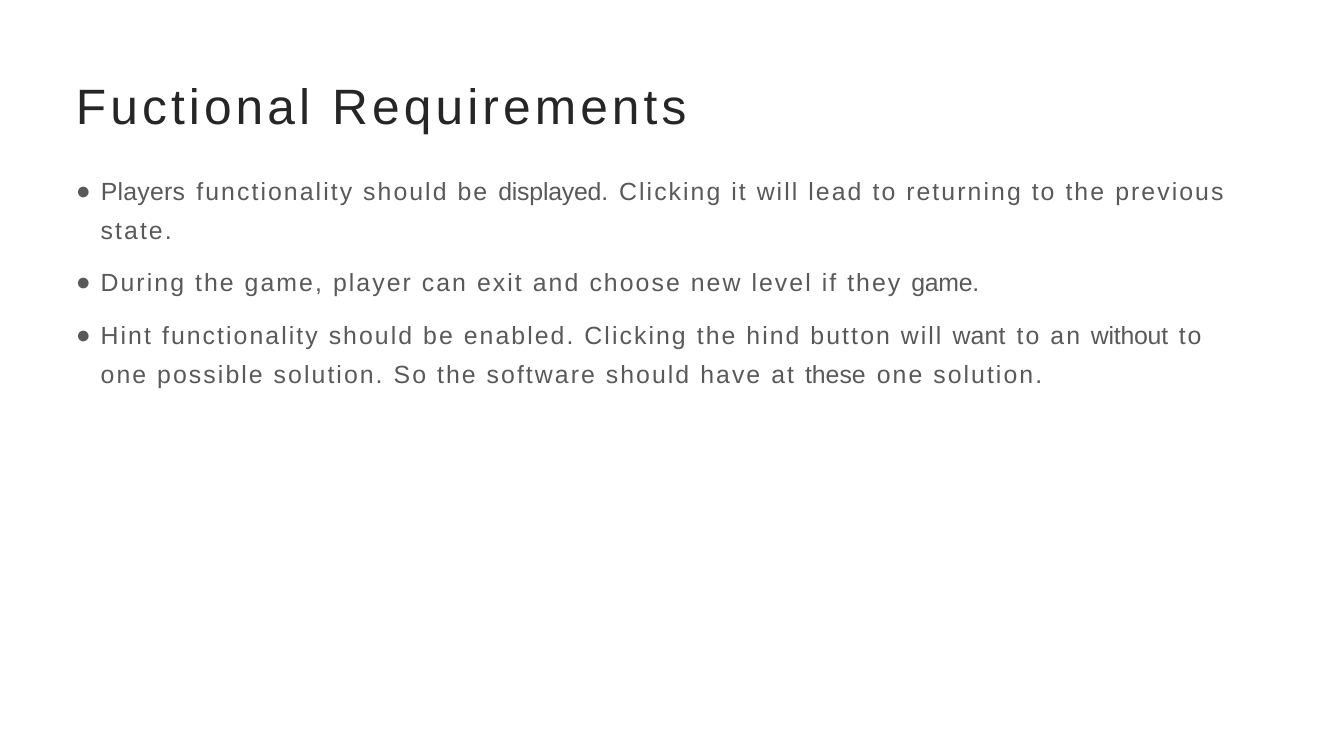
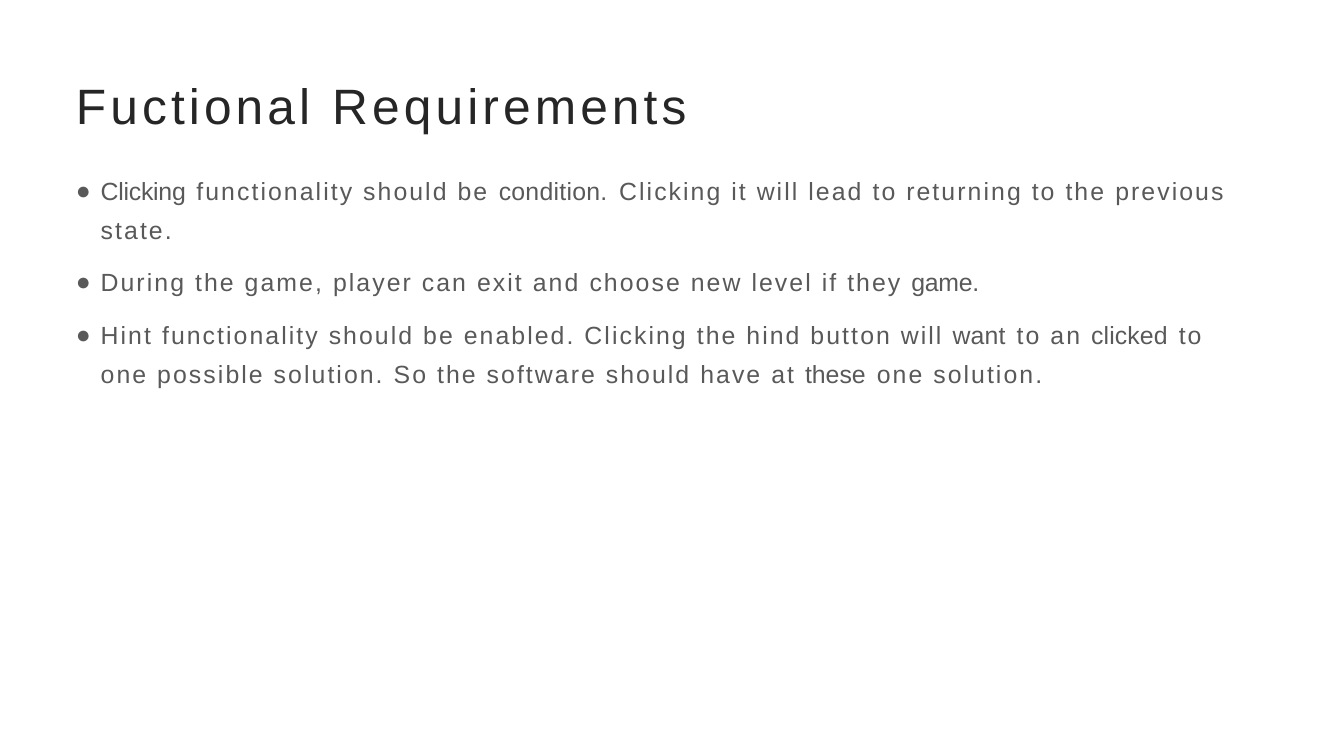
Players: Players -> Clicking (143, 193)
displayed: displayed -> condition (553, 193)
without: without -> clicked (1129, 336)
